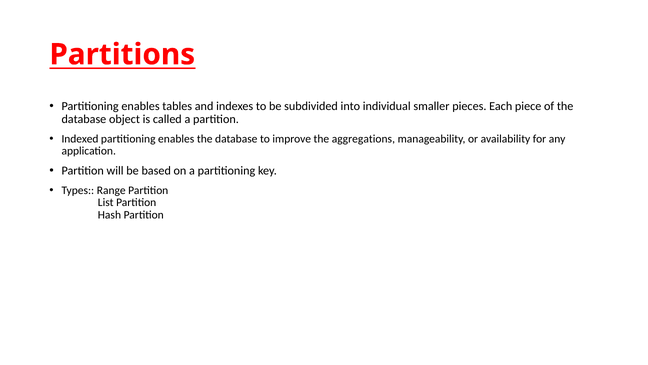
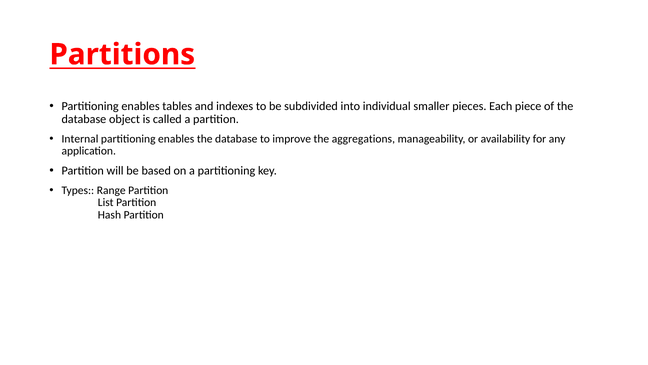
Indexed: Indexed -> Internal (80, 139)
